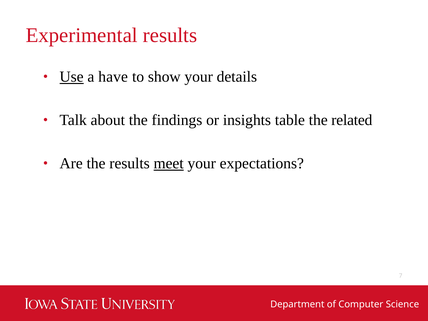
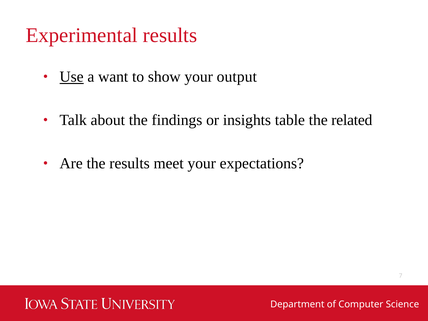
have: have -> want (113, 77)
details: details -> output (237, 77)
meet underline: present -> none (169, 163)
